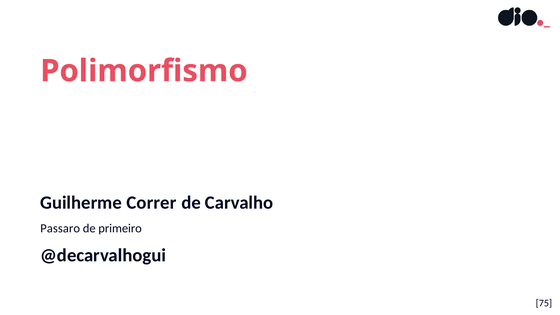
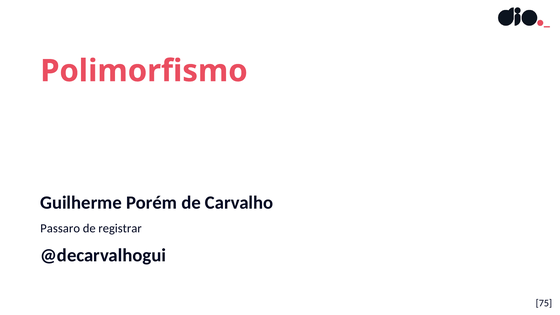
Correr: Correr -> Porém (152, 203)
primeiro: primeiro -> registrar (120, 229)
